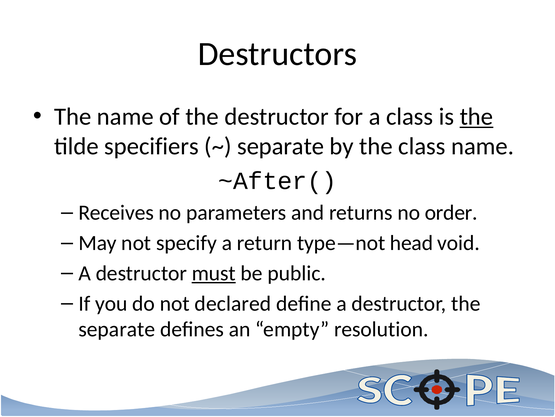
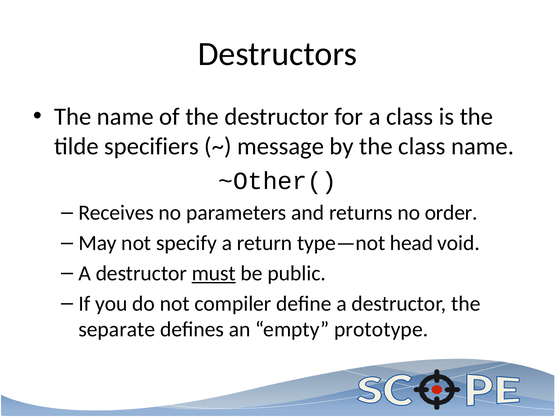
the underline: present -> none (476, 116)
separate: separate -> message (281, 146)
~After(: ~After( -> ~Other( (277, 181)
declared: declared -> compiler (233, 303)
resolution: resolution -> prototype (381, 329)
